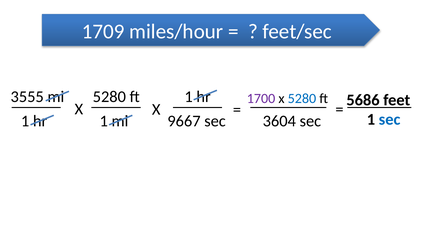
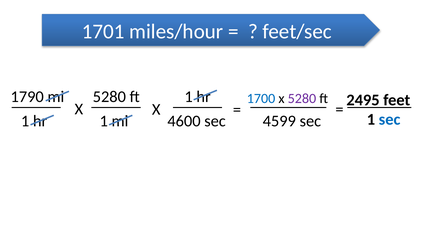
1709: 1709 -> 1701 (103, 32)
3555: 3555 -> 1790 (27, 97)
1700 colour: purple -> blue (261, 99)
5280 colour: blue -> purple (302, 99)
5686: 5686 -> 2495 (363, 100)
9667: 9667 -> 4600 (184, 121)
3604: 3604 -> 4599 (279, 121)
